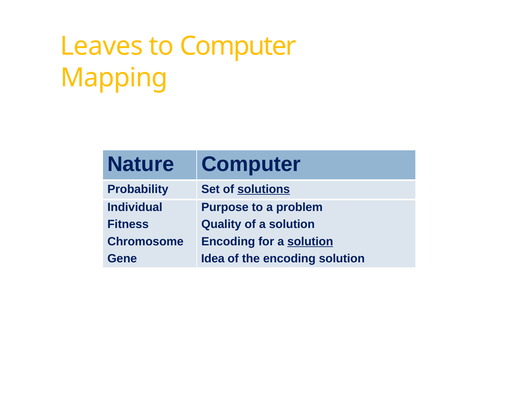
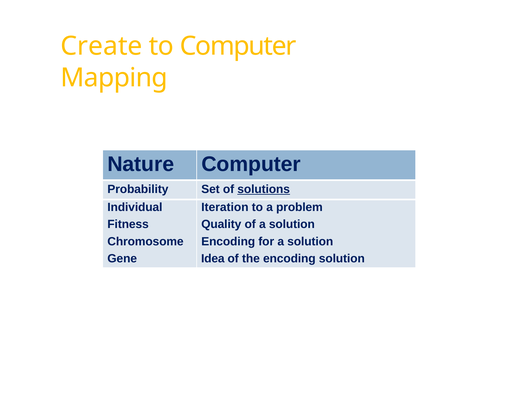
Leaves: Leaves -> Create (101, 46)
Purpose: Purpose -> Iteration (225, 207)
solution underline: present -> none (310, 242)
